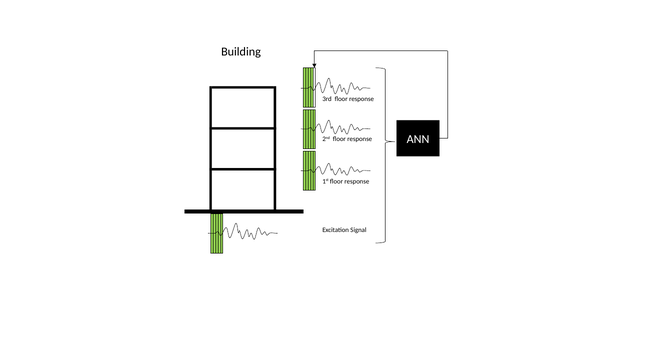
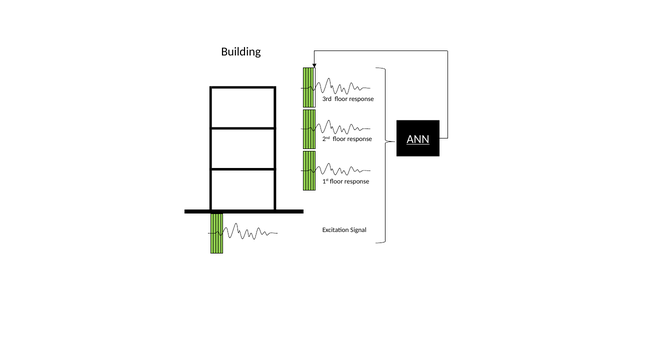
ANN underline: none -> present (418, 139)
